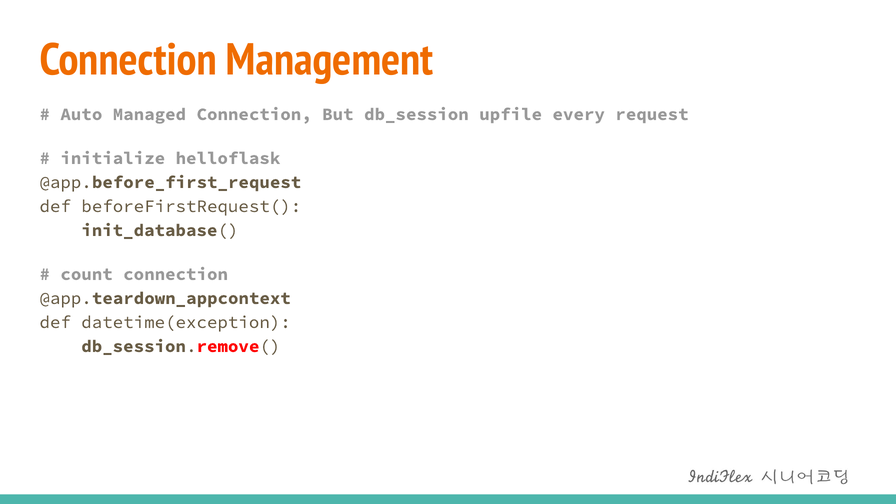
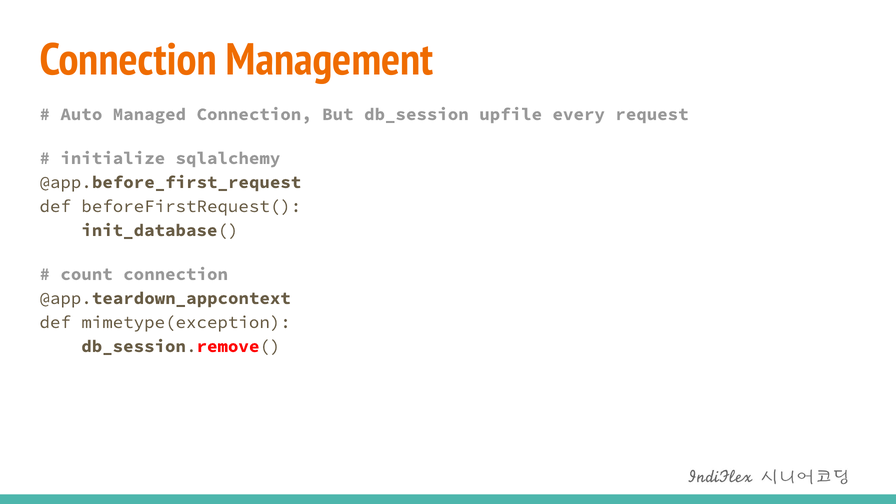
helloflask: helloflask -> sqlalchemy (228, 158)
datetime(exception: datetime(exception -> mimetype(exception (186, 322)
